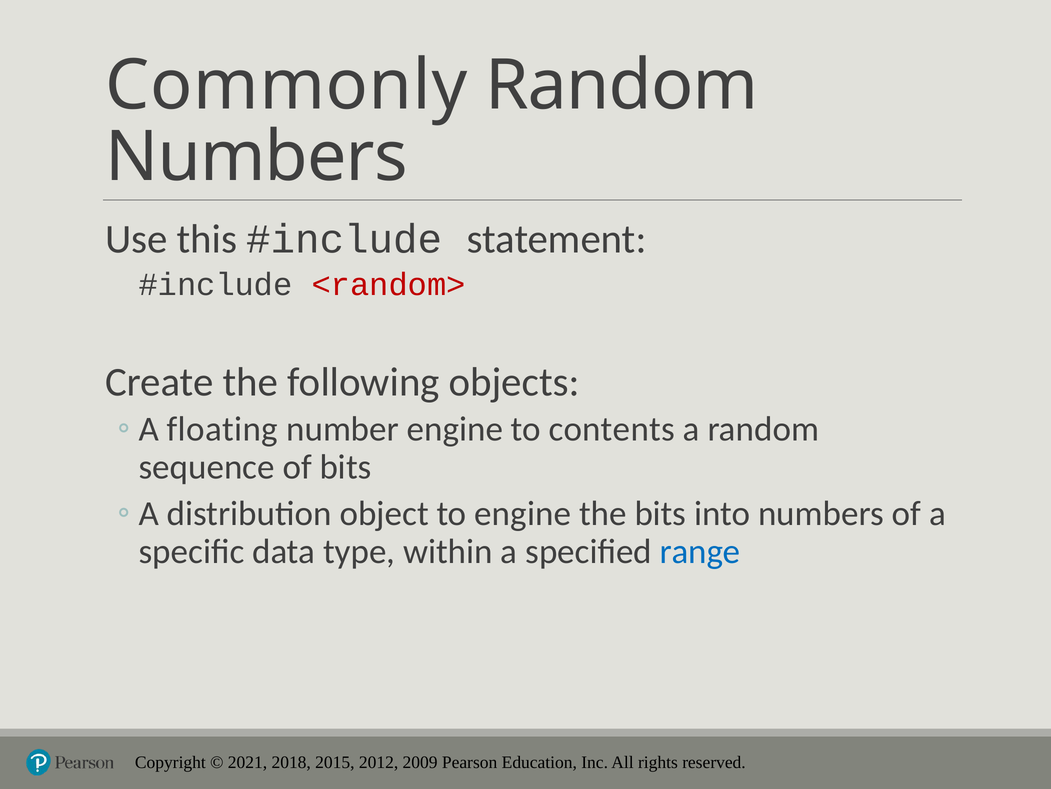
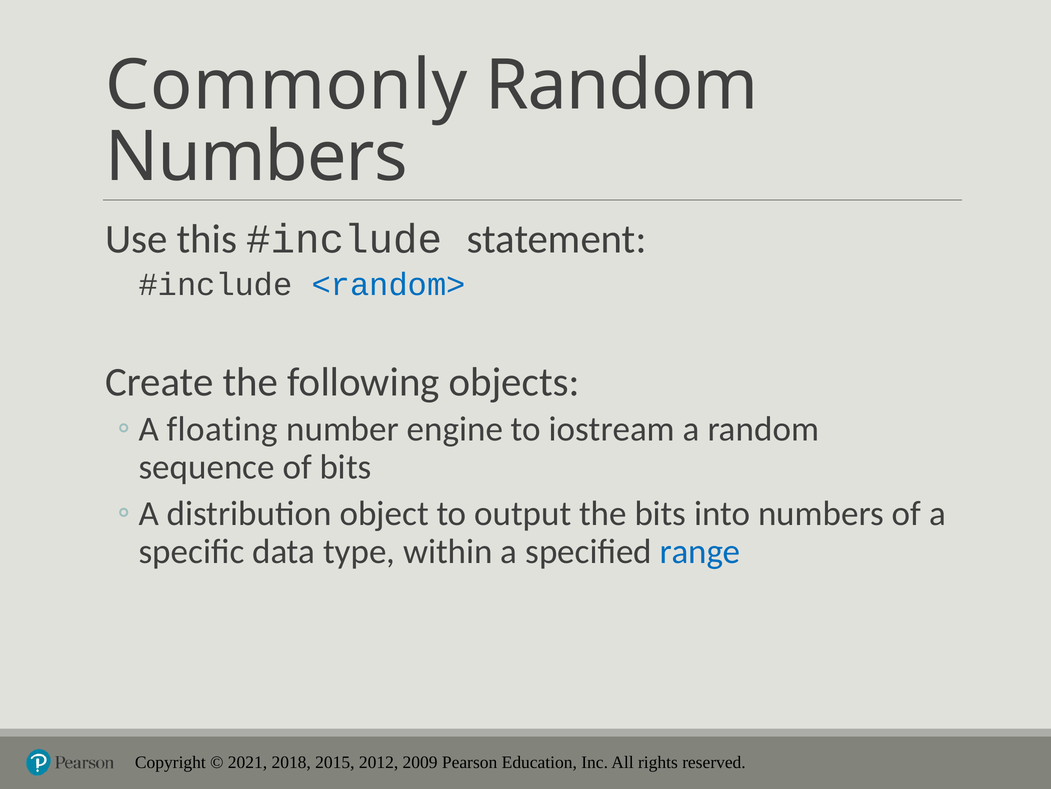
<random> colour: red -> blue (389, 285)
contents: contents -> iostream (612, 429)
to engine: engine -> output (523, 513)
